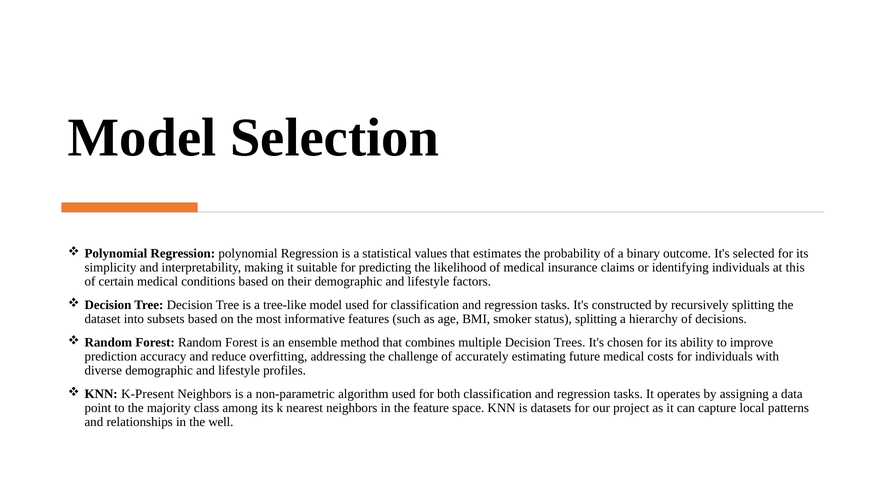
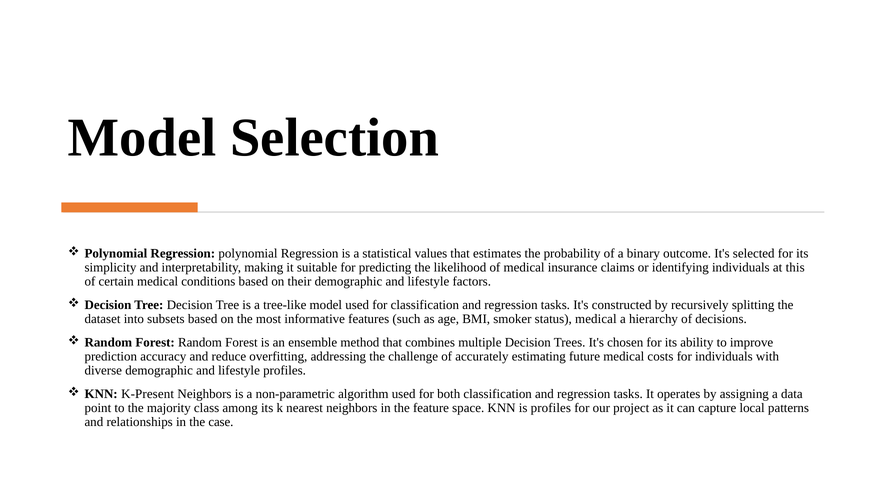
status splitting: splitting -> medical (596, 319)
is datasets: datasets -> profiles (551, 407)
well: well -> case (221, 421)
